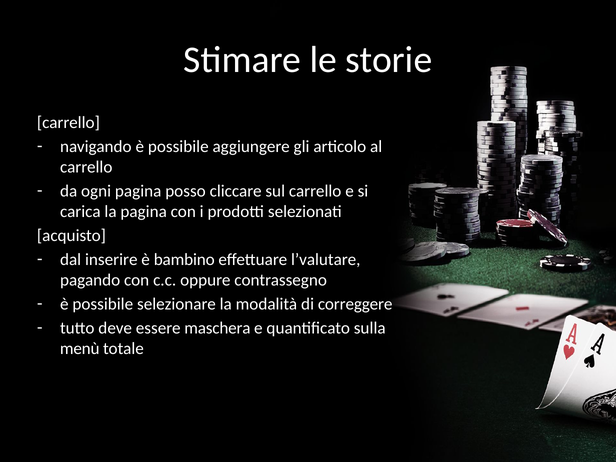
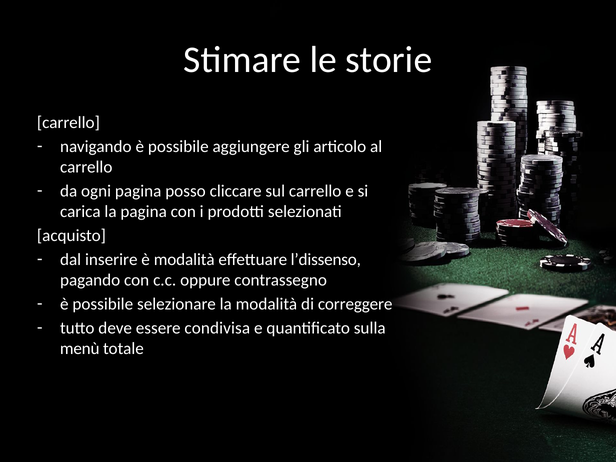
è bambino: bambino -> modalità (184, 259)
l’valutare: l’valutare -> l’dissenso (326, 259)
maschera: maschera -> condivisa (217, 328)
